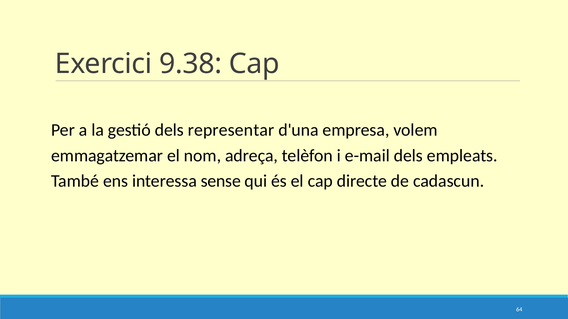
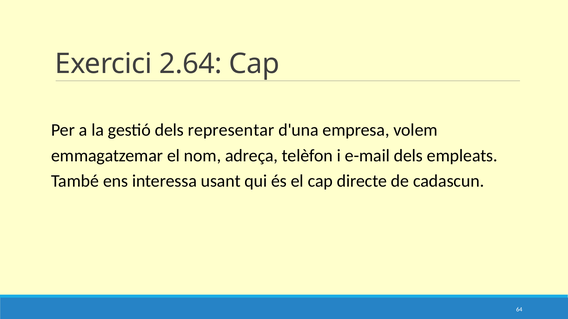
9.38: 9.38 -> 2.64 (191, 64)
sense: sense -> usant (221, 181)
